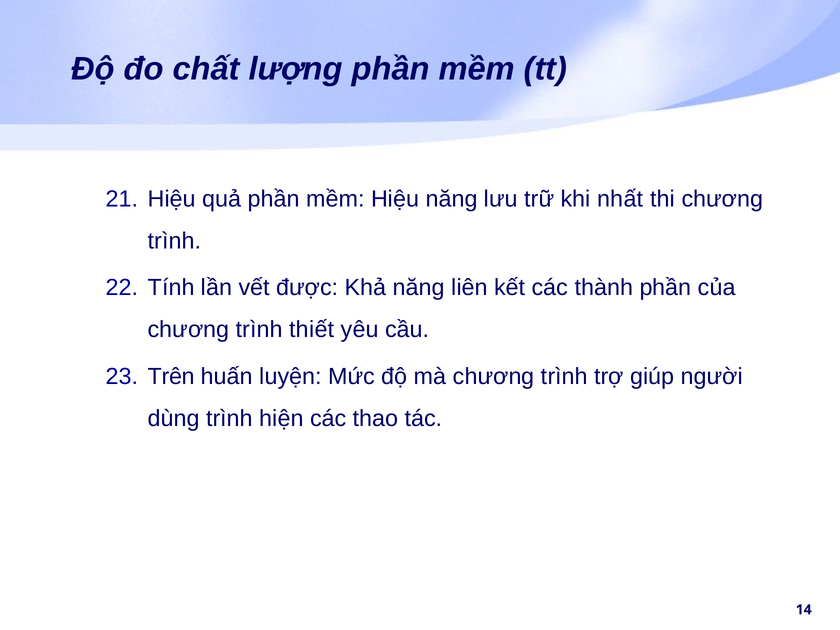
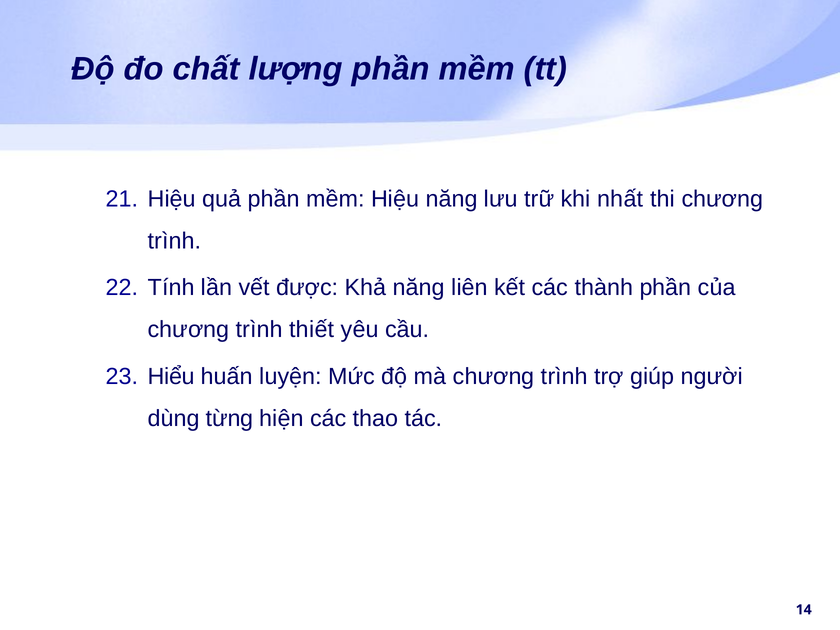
Trên: Trên -> Hiểu (171, 376)
dùng trình: trình -> từng (230, 418)
